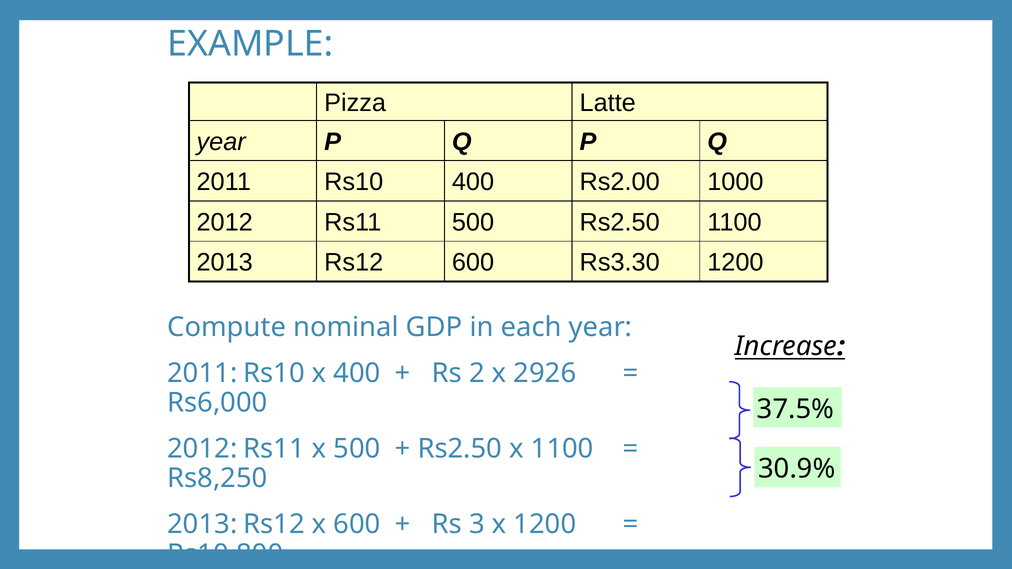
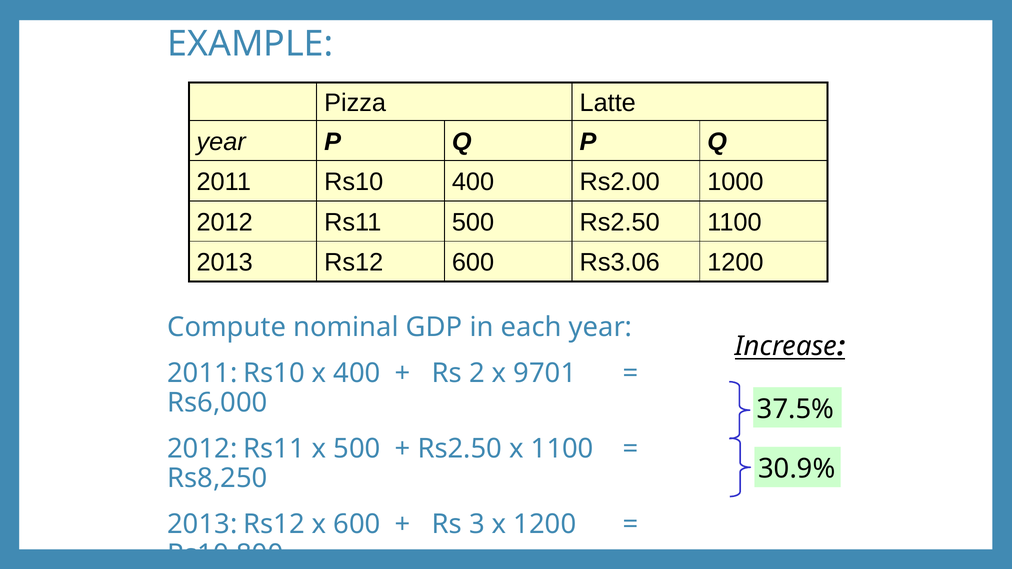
Rs3.30: Rs3.30 -> Rs3.06 (620, 263)
2926: 2926 -> 9701 (545, 373)
